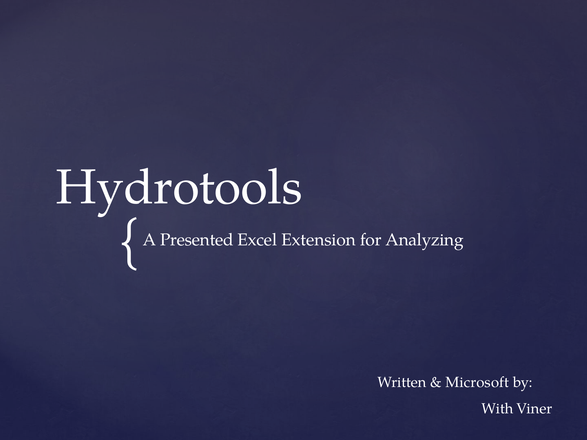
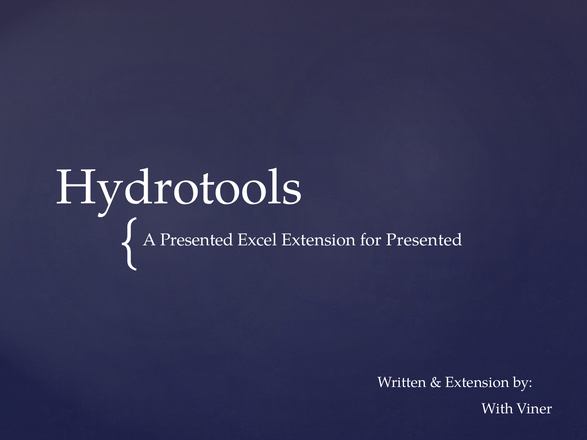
for Analyzing: Analyzing -> Presented (424, 240)
Microsoft: Microsoft -> Extension (477, 383)
